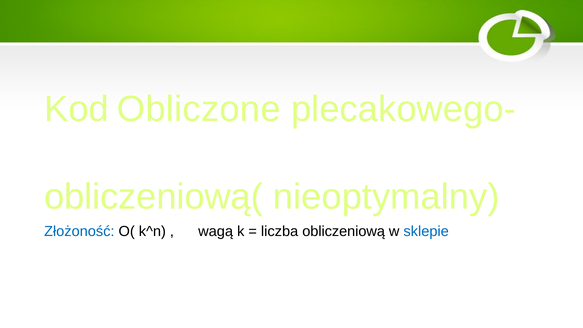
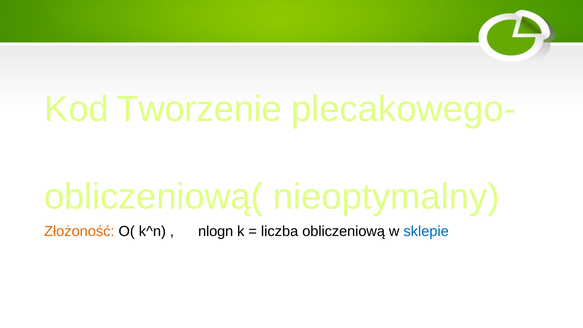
Obliczone: Obliczone -> Tworzenie (199, 109)
Złożoność colour: blue -> orange (79, 231)
wagą: wagą -> nlogn (216, 231)
